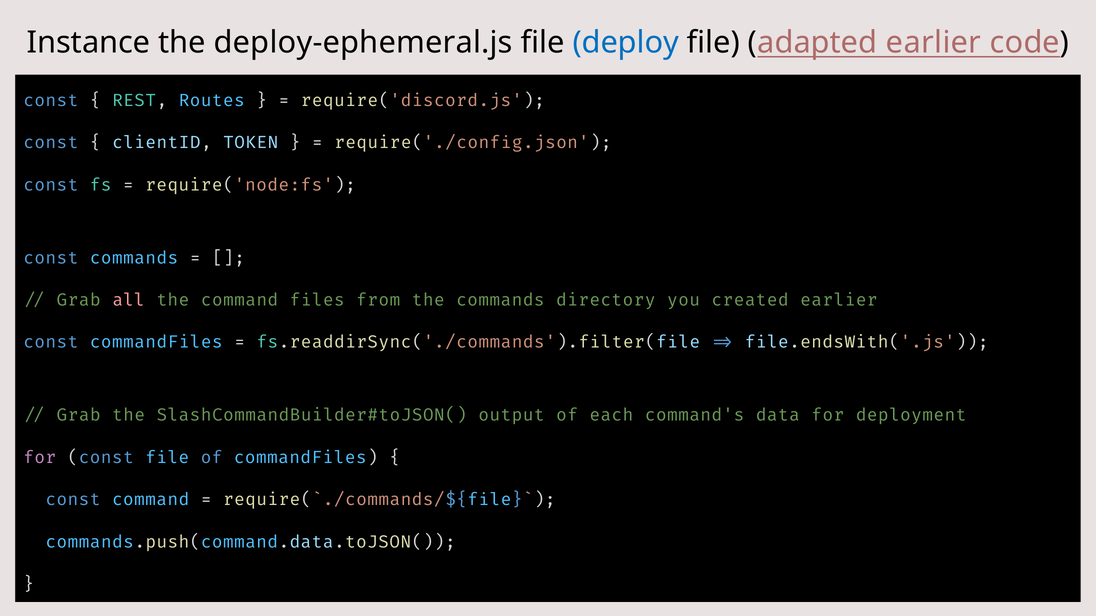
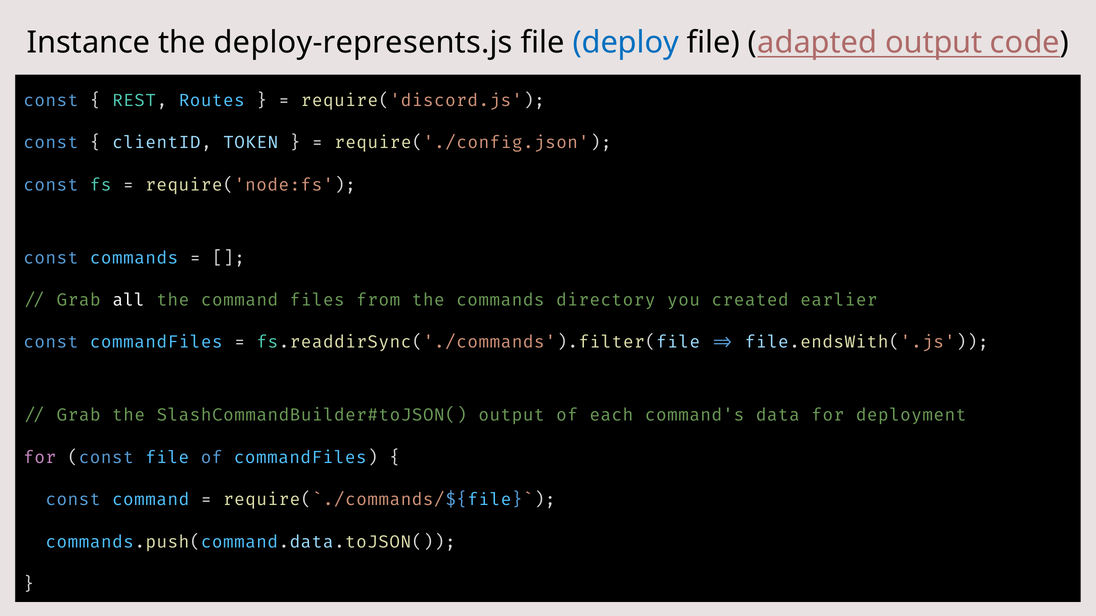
deploy-ephemeral.js: deploy-ephemeral.js -> deploy-represents.js (363, 43)
adapted earlier: earlier -> output (934, 43)
all colour: pink -> white (128, 300)
